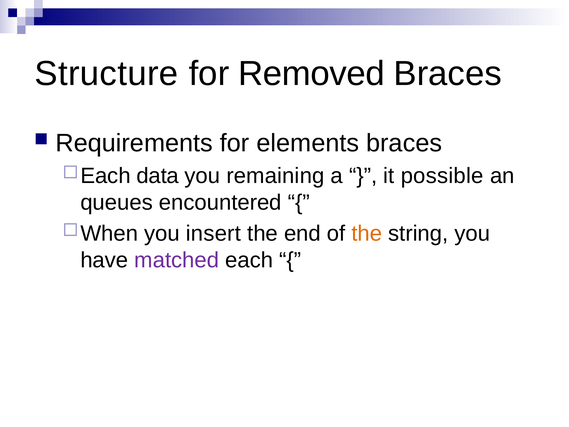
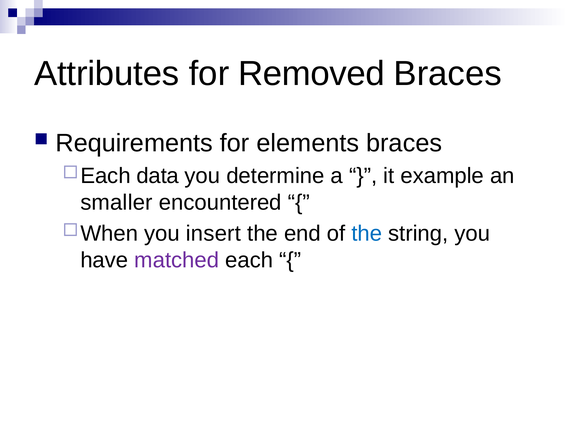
Structure: Structure -> Attributes (107, 74)
remaining: remaining -> determine (275, 176)
possible: possible -> example (442, 176)
queues: queues -> smaller (116, 202)
the colour: orange -> blue (367, 233)
